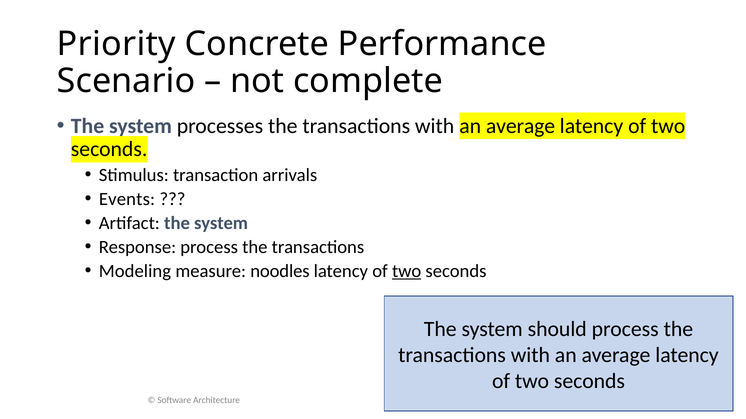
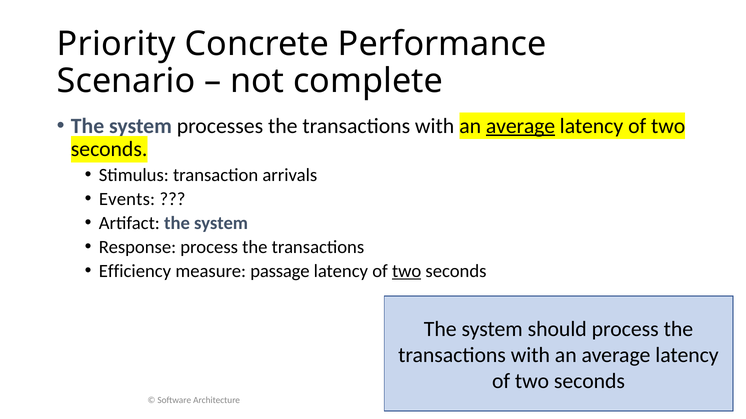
average underline: none -> present (521, 126)
Modeling: Modeling -> Efficiency (135, 271)
noodles: noodles -> passage (280, 271)
